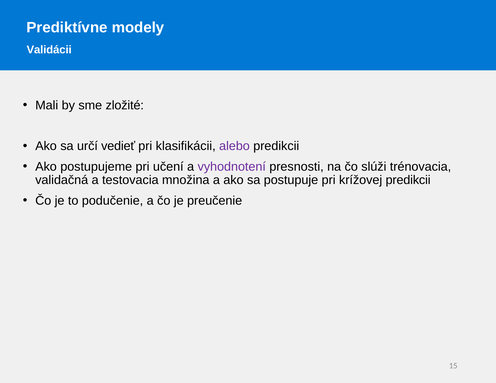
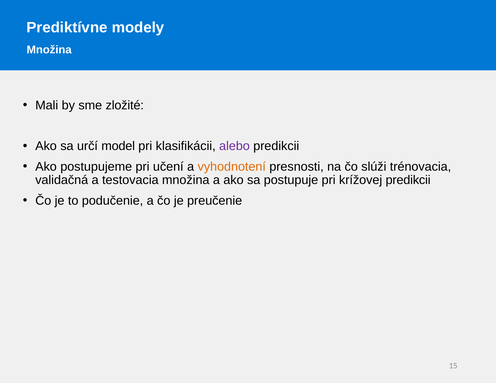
Validácii: Validácii -> Množina (49, 50)
vedieť: vedieť -> model (118, 146)
vyhodnotení colour: purple -> orange (232, 167)
